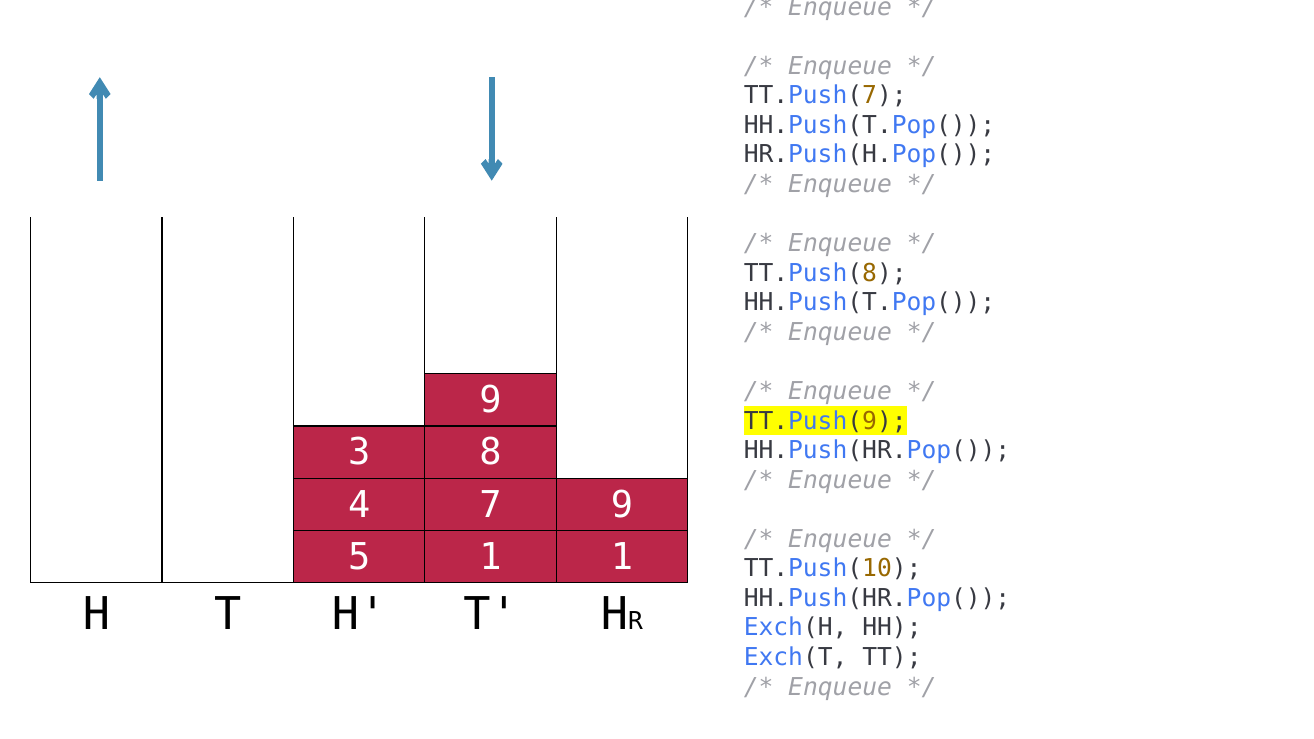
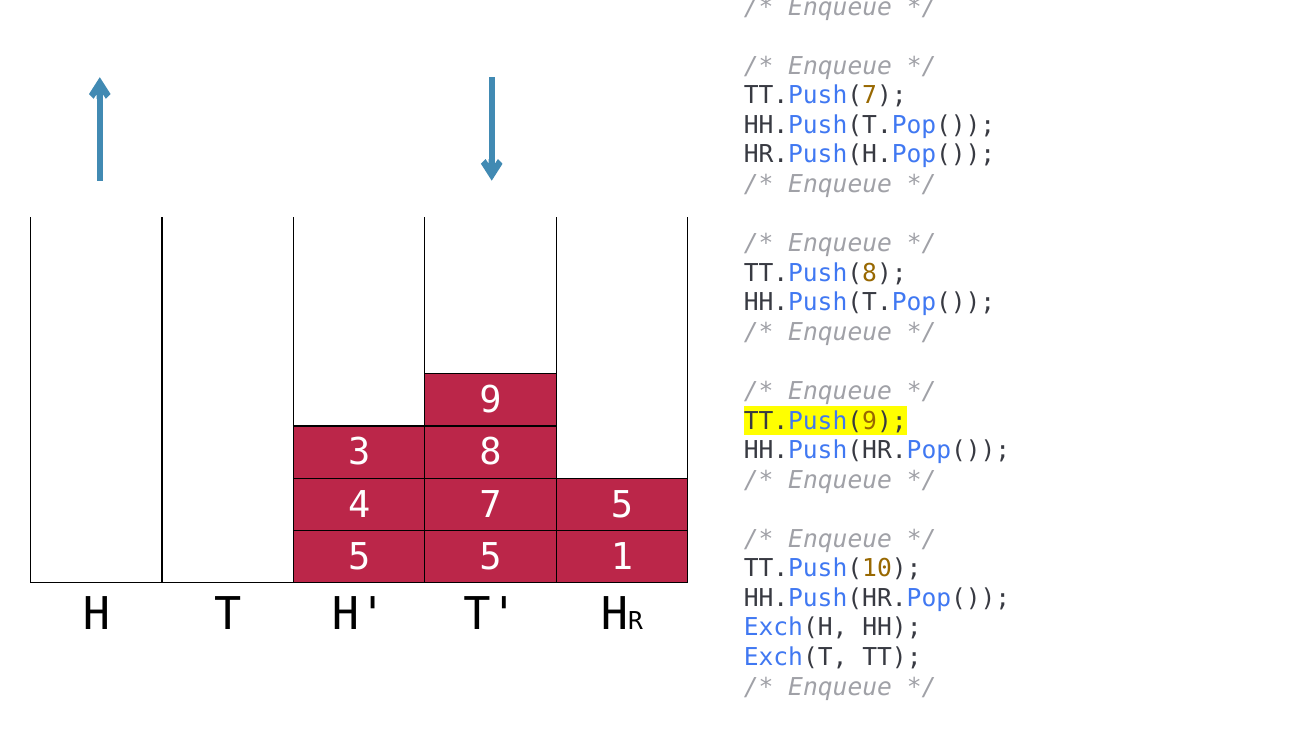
7 9: 9 -> 5 (622, 505)
1: 1 -> 5 (491, 557)
